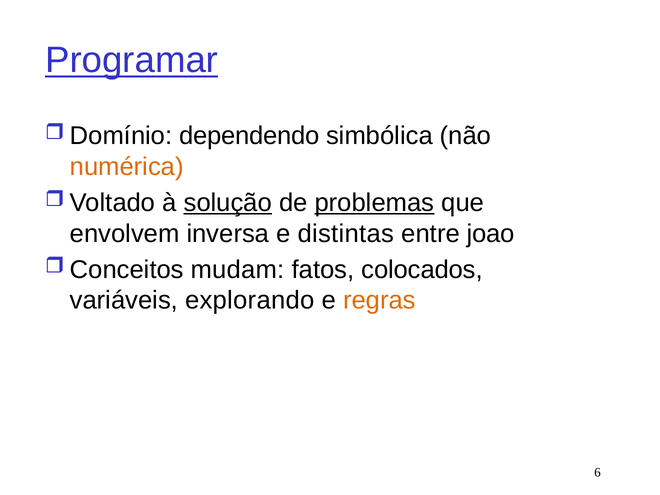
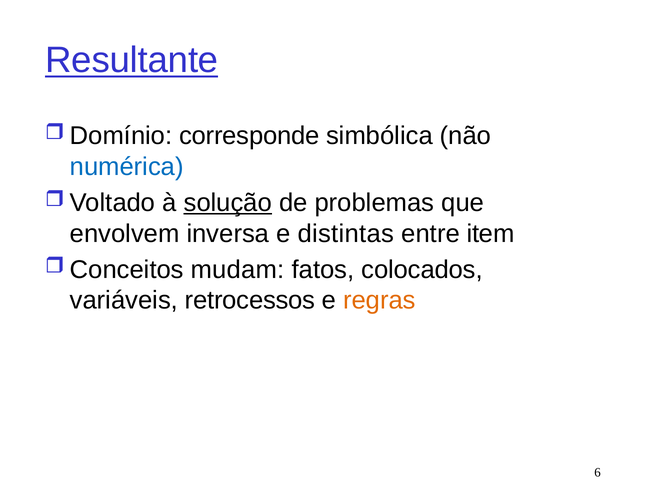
Programar: Programar -> Resultante (132, 60)
dependendo: dependendo -> corresponde (249, 136)
numérica colour: orange -> blue (127, 167)
problemas underline: present -> none (374, 203)
joao: joao -> item (491, 234)
explorando: explorando -> retrocessos (250, 300)
